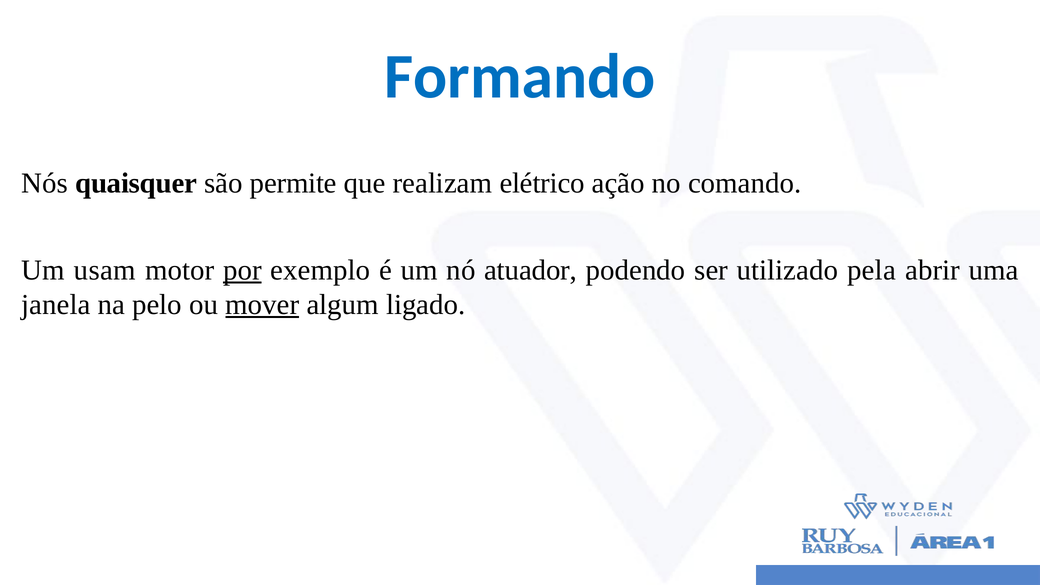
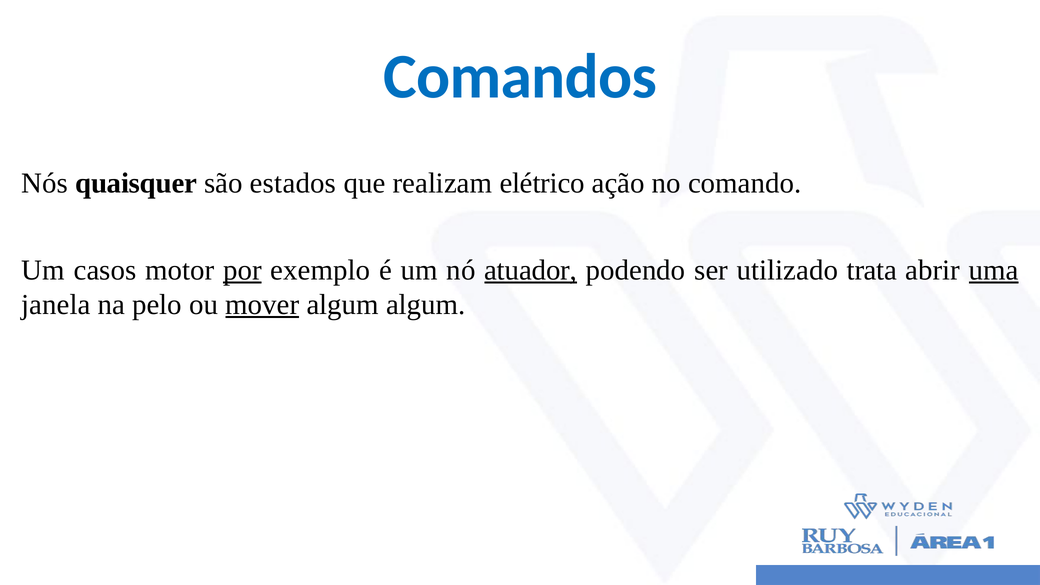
Formando: Formando -> Comandos (520, 77)
permite: permite -> estados (293, 183)
usam: usam -> casos (105, 270)
atuador underline: none -> present (531, 270)
pela: pela -> trata (872, 270)
uma underline: none -> present (994, 270)
algum ligado: ligado -> algum (426, 305)
